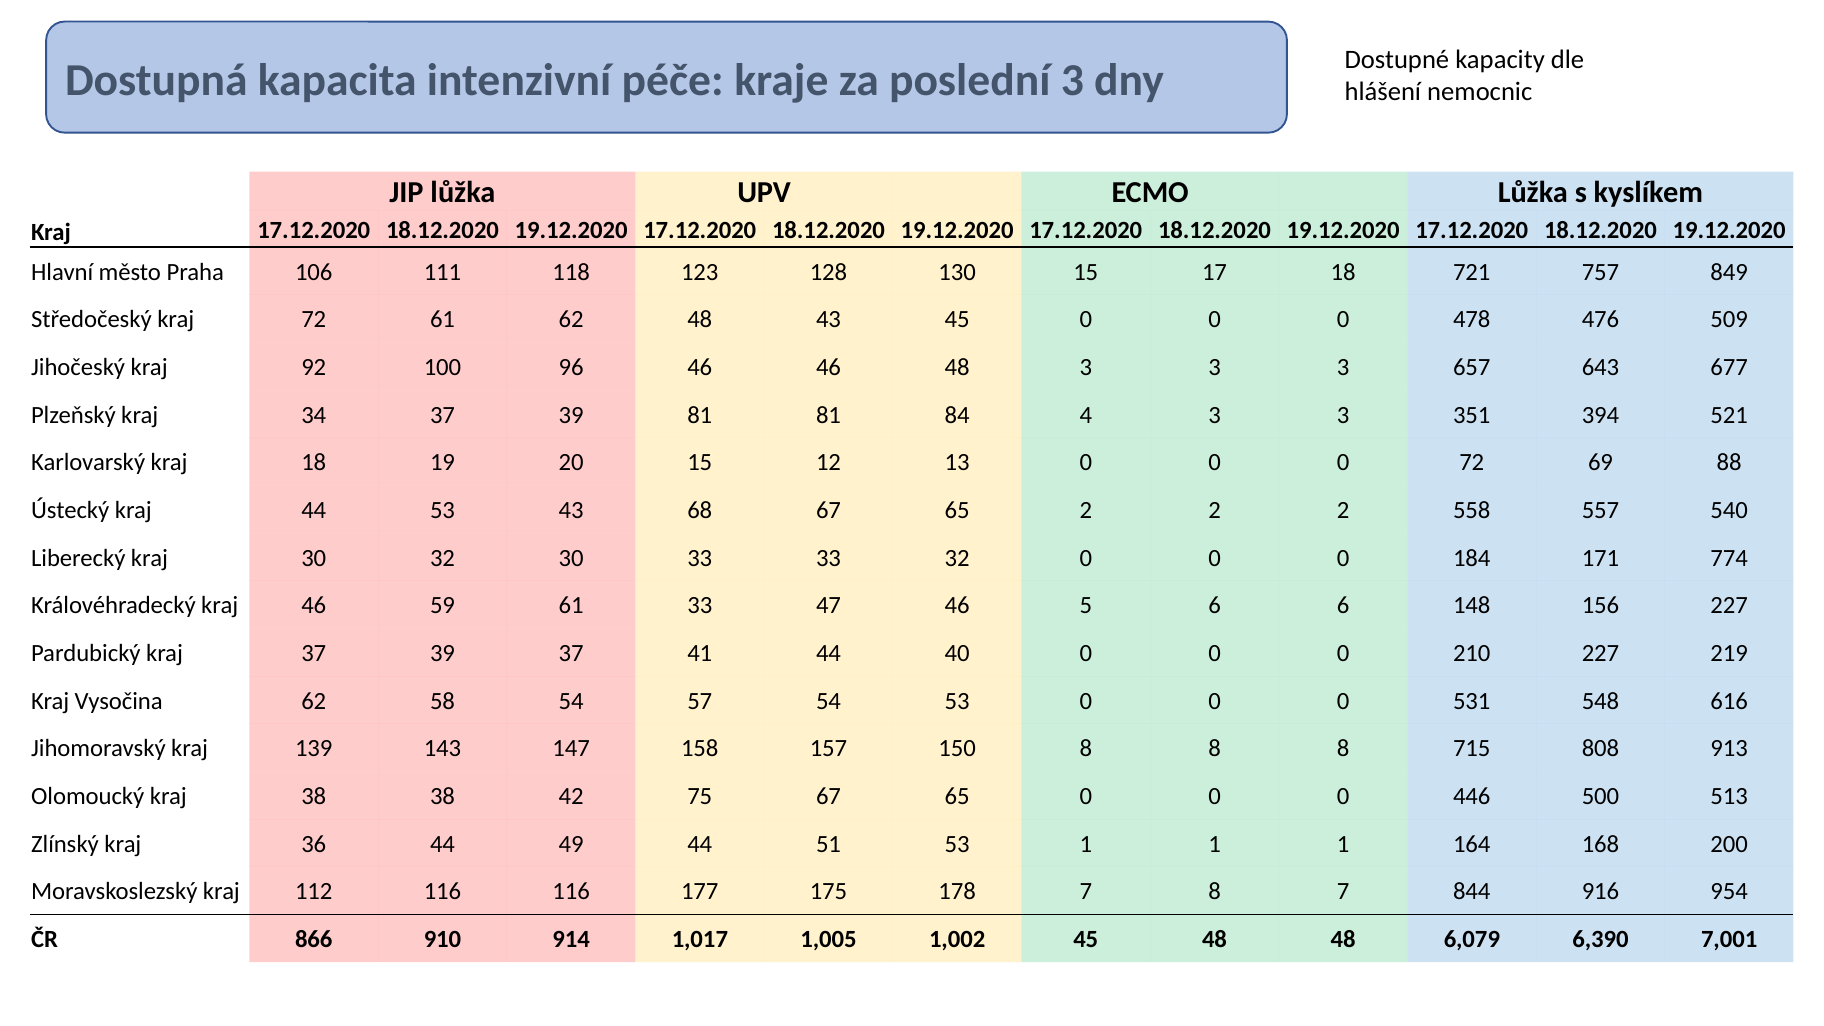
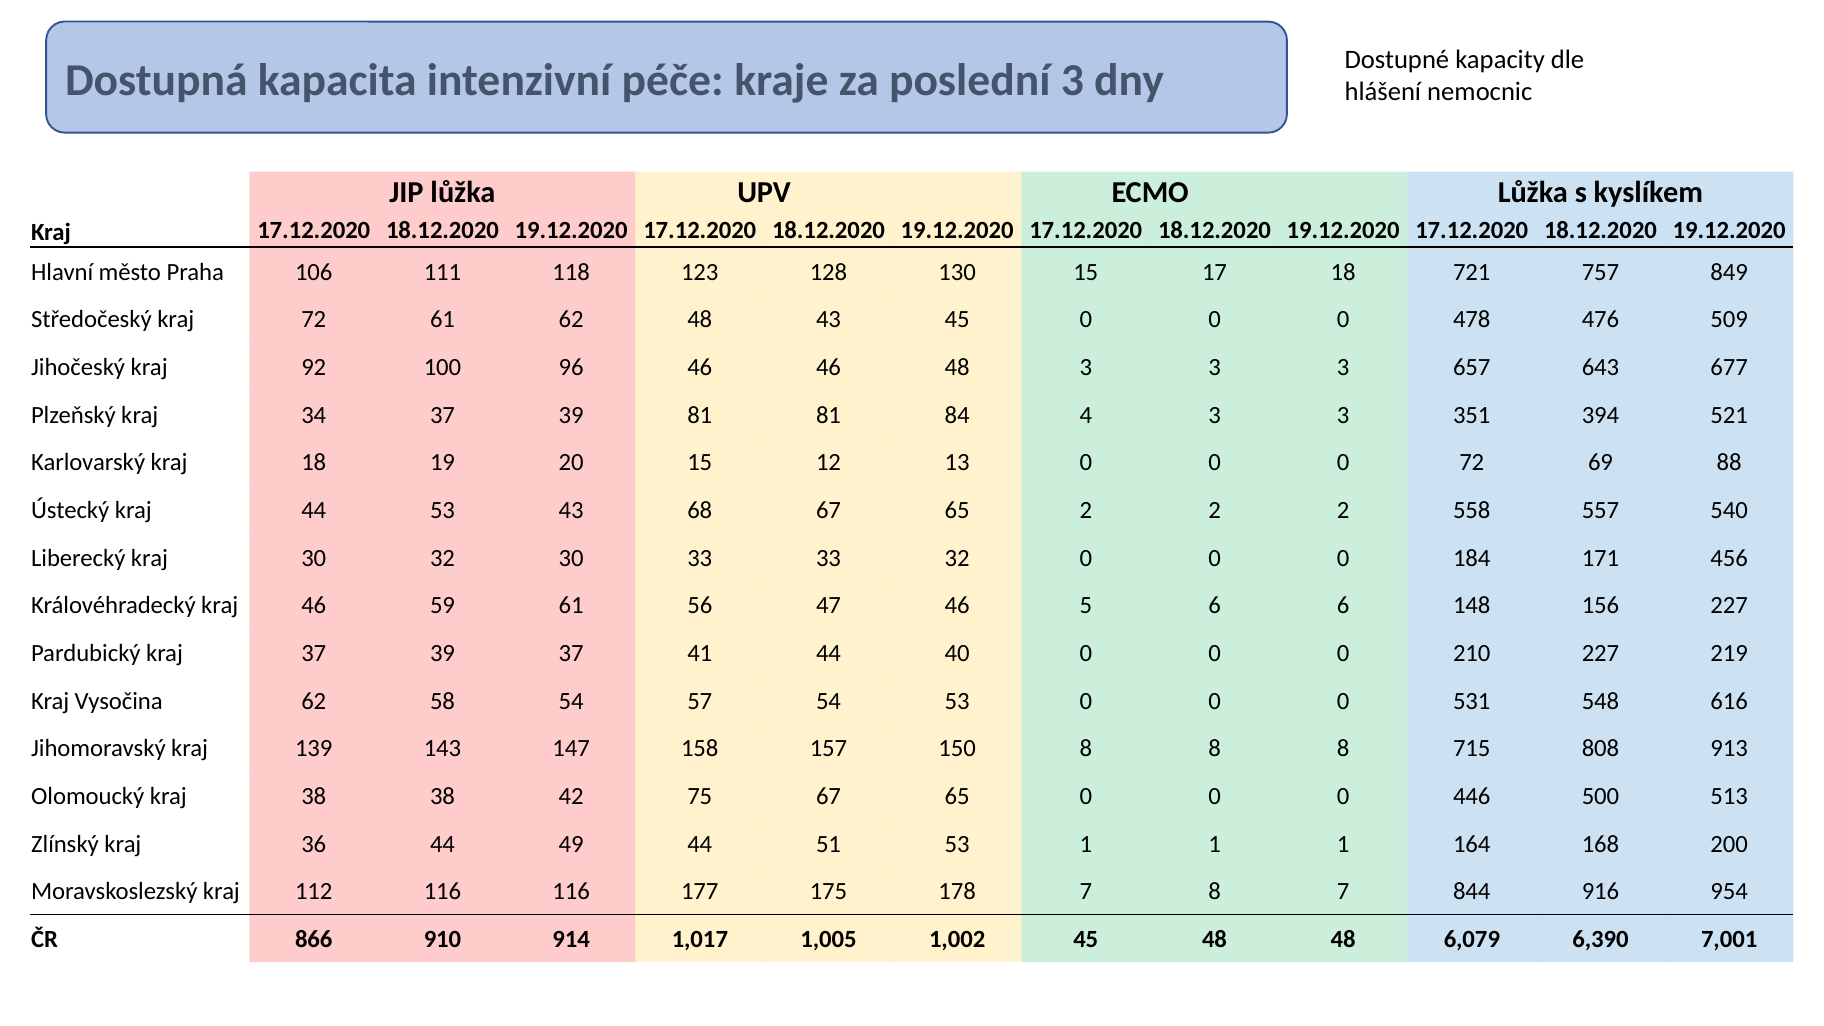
774: 774 -> 456 (1729, 558)
61 33: 33 -> 56 (700, 606)
